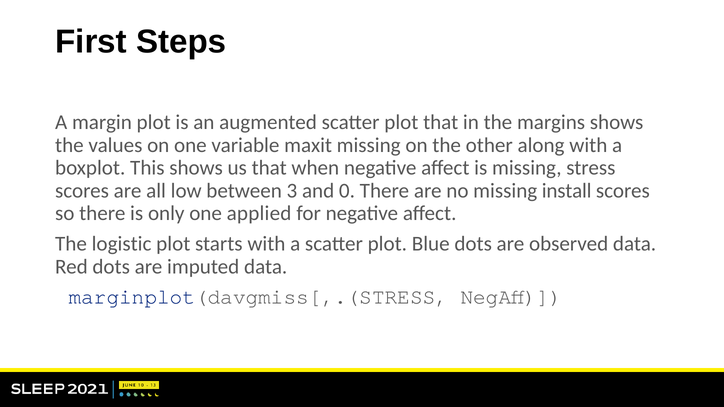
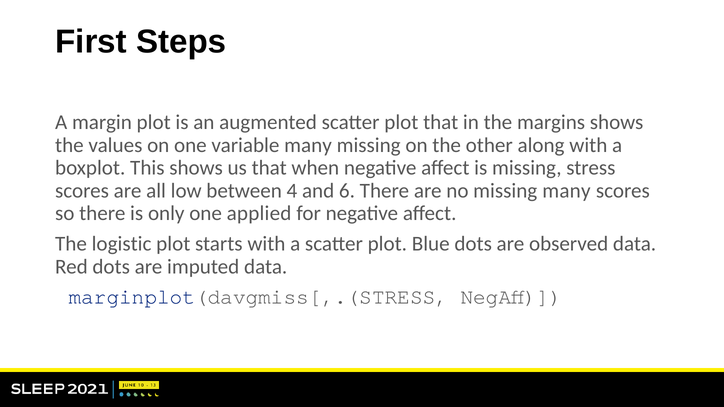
variable maxit: maxit -> many (308, 145)
3: 3 -> 4 (292, 191)
0: 0 -> 6 (347, 191)
missing install: install -> many (566, 191)
